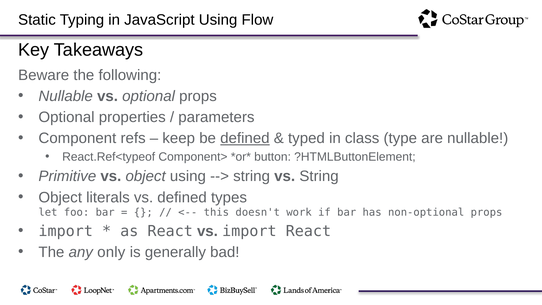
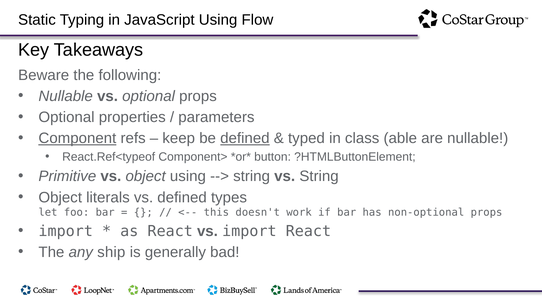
Component underline: none -> present (77, 138)
type: type -> able (400, 138)
only: only -> ship (111, 252)
